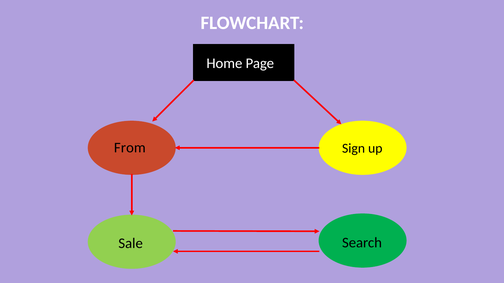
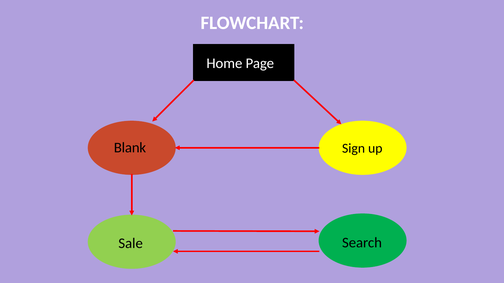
From: From -> Blank (130, 148)
